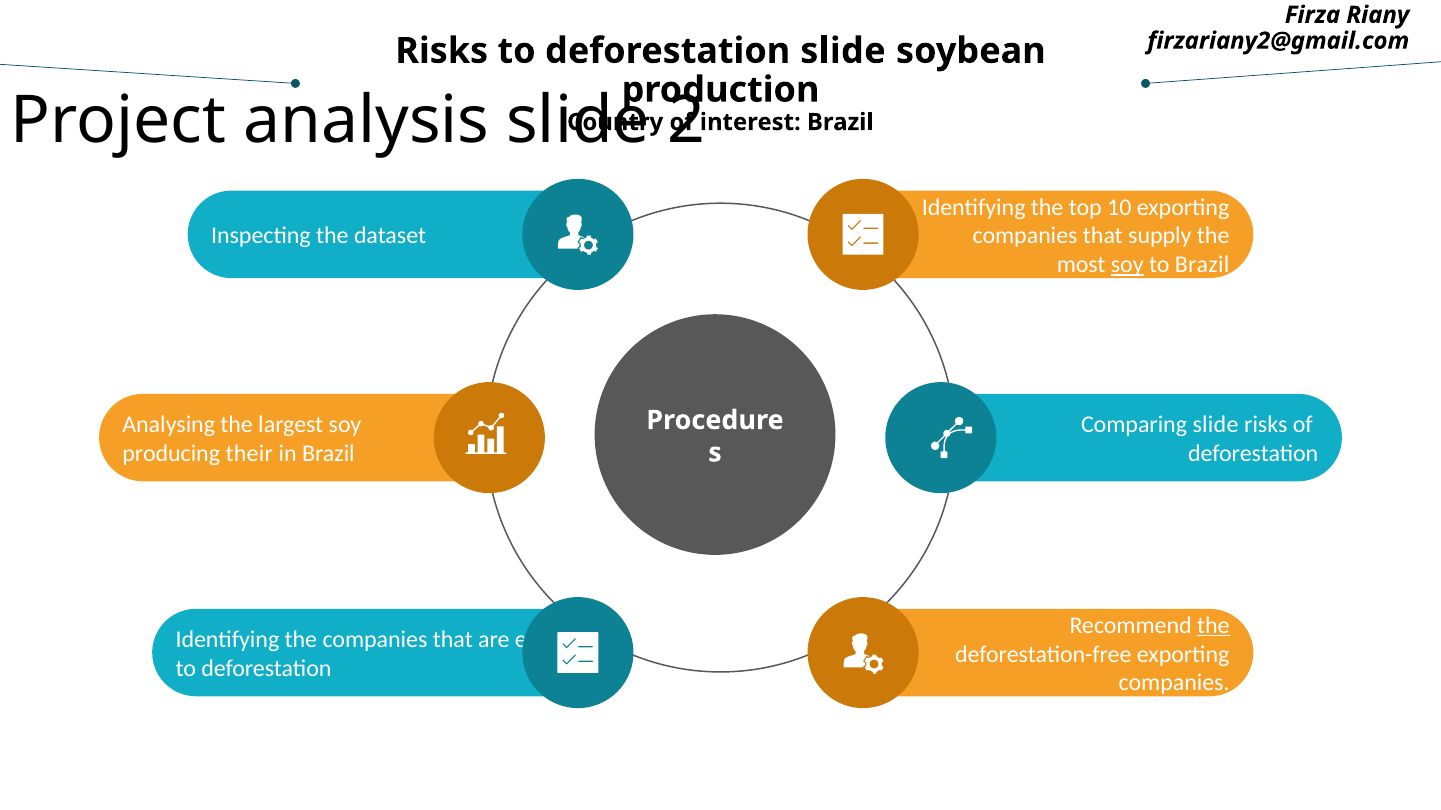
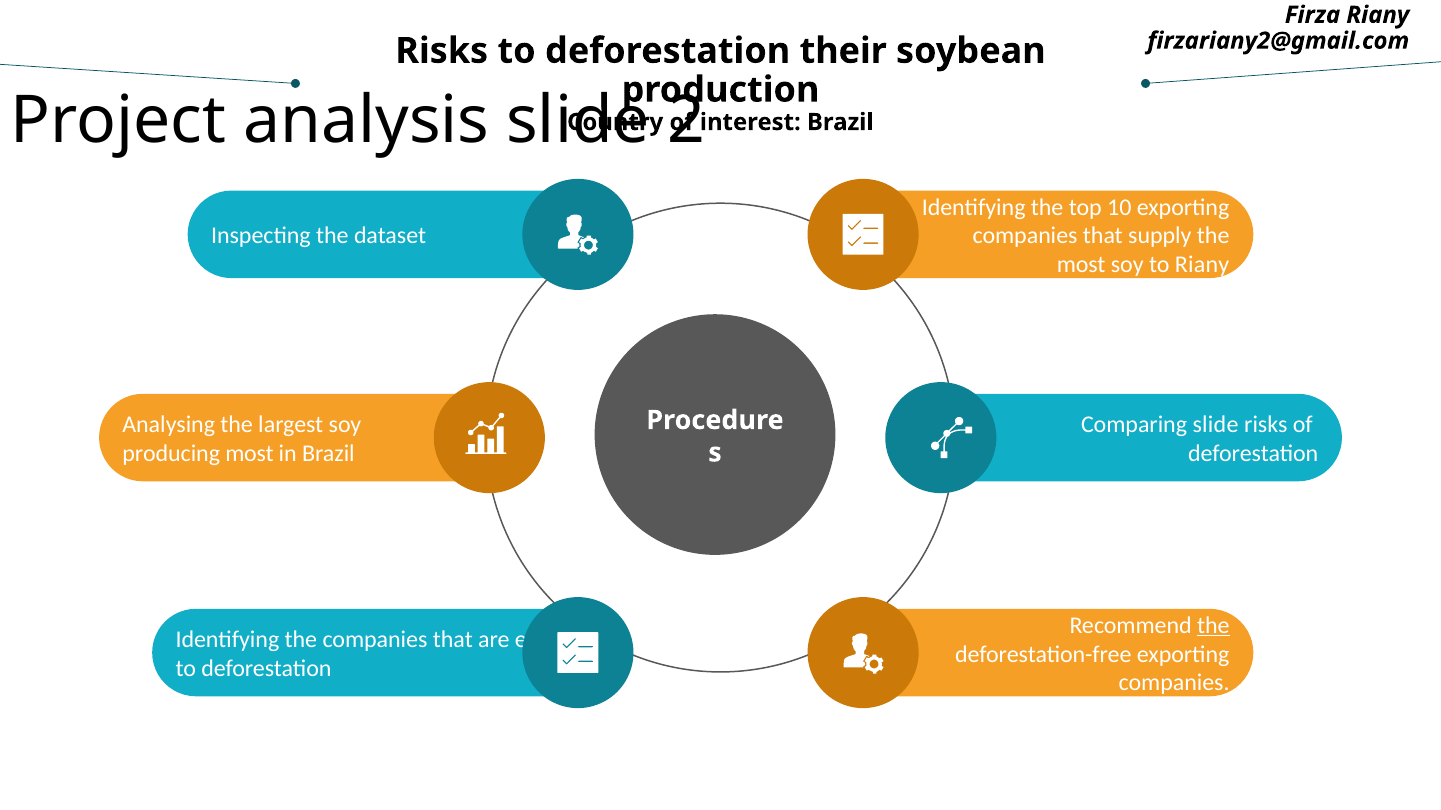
deforestation slide: slide -> their (843, 51)
soy underline: present -> none (1127, 265)
to Brazil: Brazil -> Riany (1202, 265)
producing their: their -> most (250, 454)
